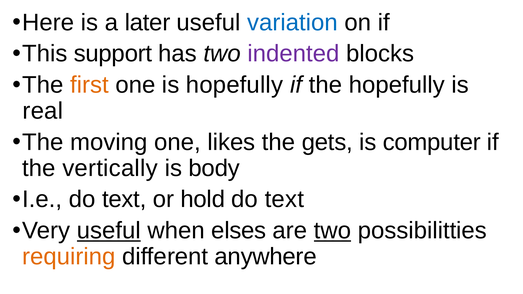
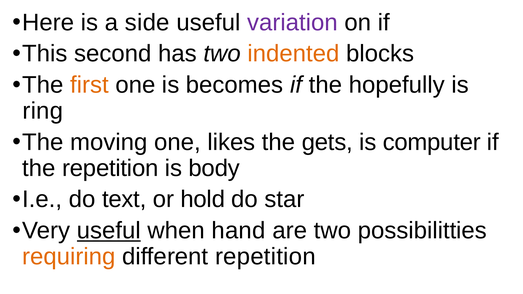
later: later -> side (147, 22)
variation colour: blue -> purple (293, 22)
support: support -> second (113, 54)
indented colour: purple -> orange (294, 54)
is hopefully: hopefully -> becomes (235, 85)
real: real -> ring (43, 111)
the vertically: vertically -> repetition (110, 168)
text: text -> star (284, 200)
elses: elses -> hand (239, 231)
two underline: present -> none (332, 231)
different anywhere: anywhere -> repetition (265, 257)
